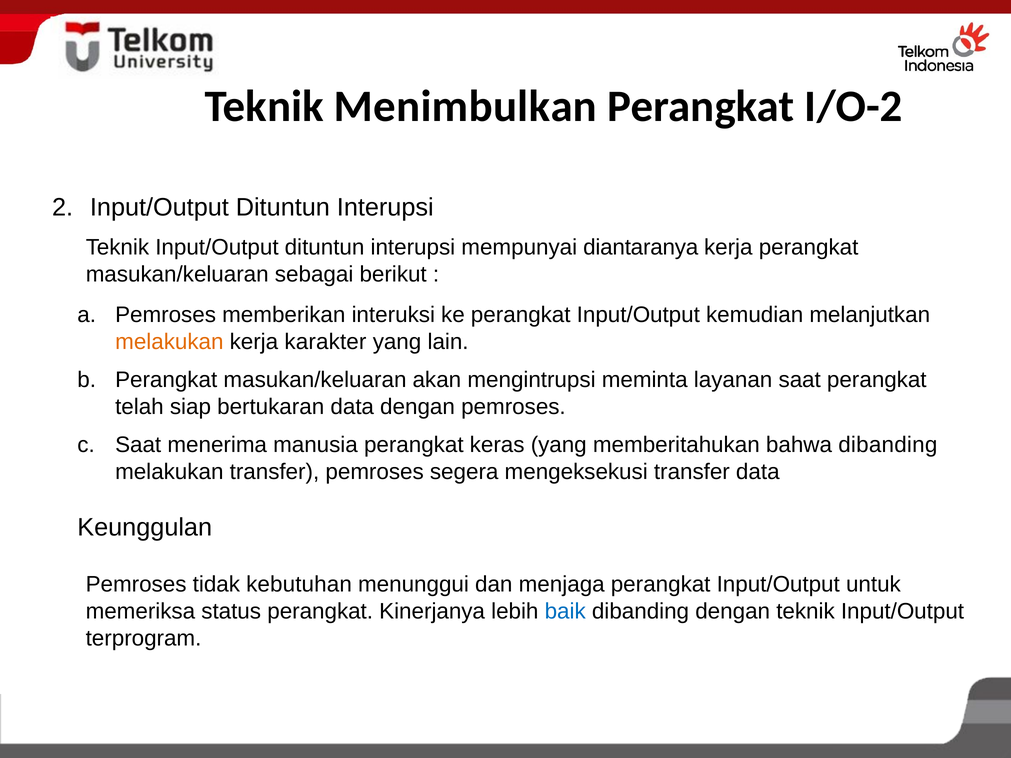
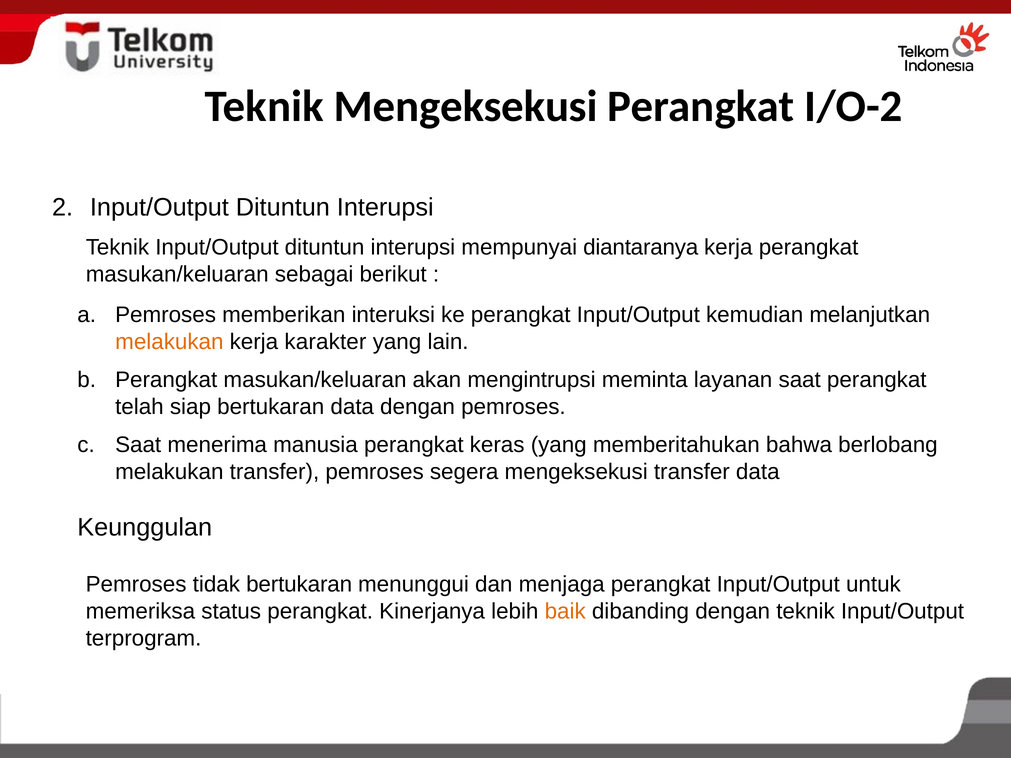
Teknik Menimbulkan: Menimbulkan -> Mengeksekusi (466, 106)
bahwa dibanding: dibanding -> berlobang (888, 445)
tidak kebutuhan: kebutuhan -> bertukaran (299, 585)
baik colour: blue -> orange (565, 611)
